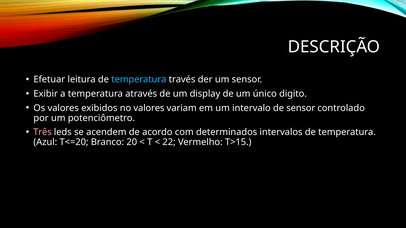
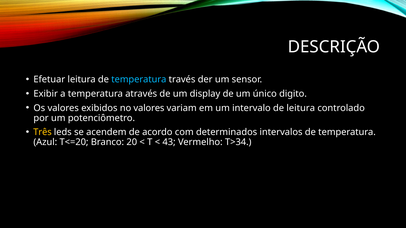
de sensor: sensor -> leitura (301, 108)
Três colour: pink -> yellow (43, 132)
22: 22 -> 43 (169, 142)
T>15: T>15 -> T>34 (238, 142)
